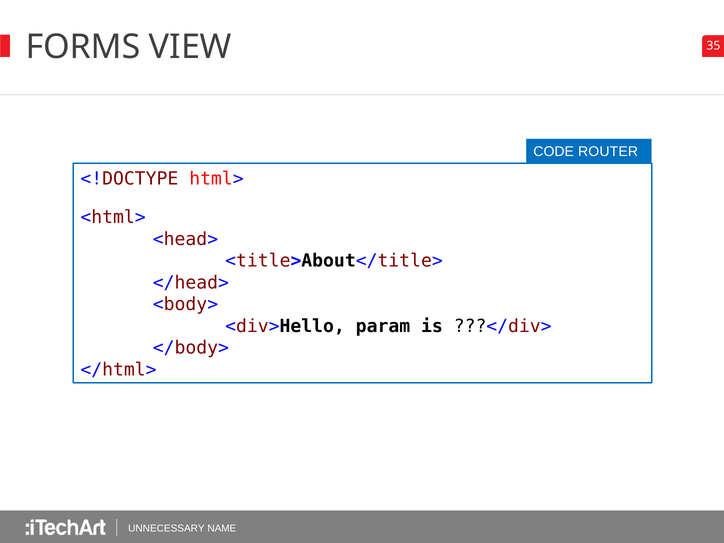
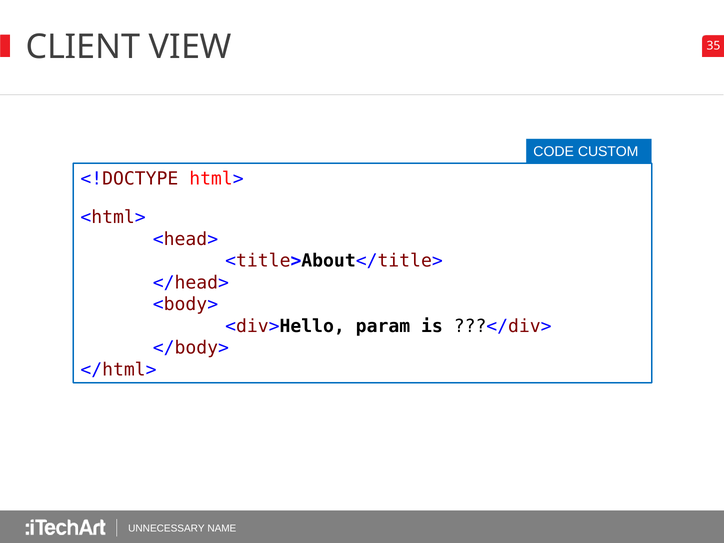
FORMS: FORMS -> CLIENT (83, 47)
ROUTER: ROUTER -> CUSTOM (608, 152)
